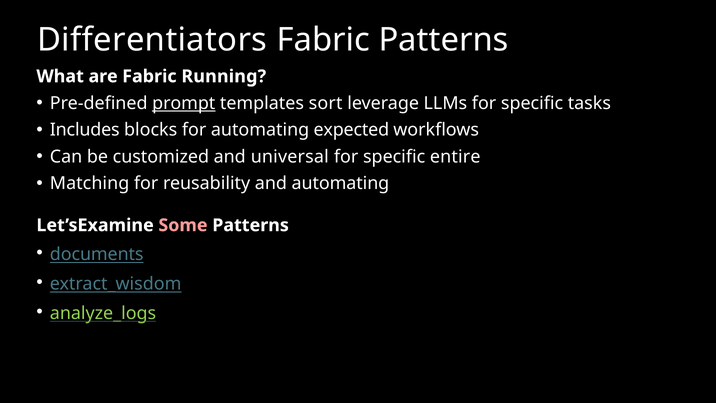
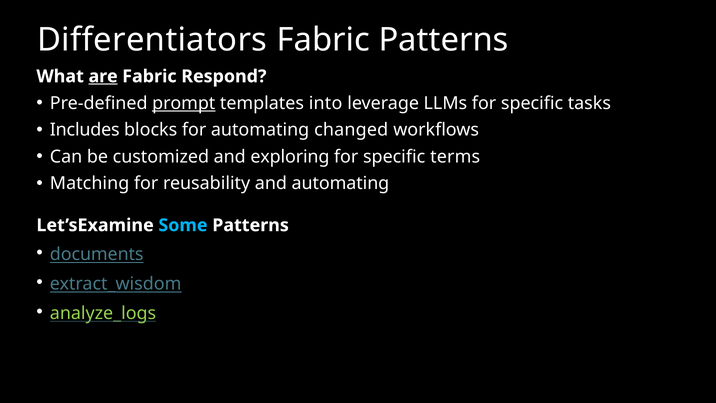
are underline: none -> present (103, 76)
Running: Running -> Respond (224, 76)
sort: sort -> into (326, 103)
expected: expected -> changed (351, 130)
universal: universal -> exploring (290, 157)
entire: entire -> terms (455, 157)
Some colour: pink -> light blue (183, 225)
